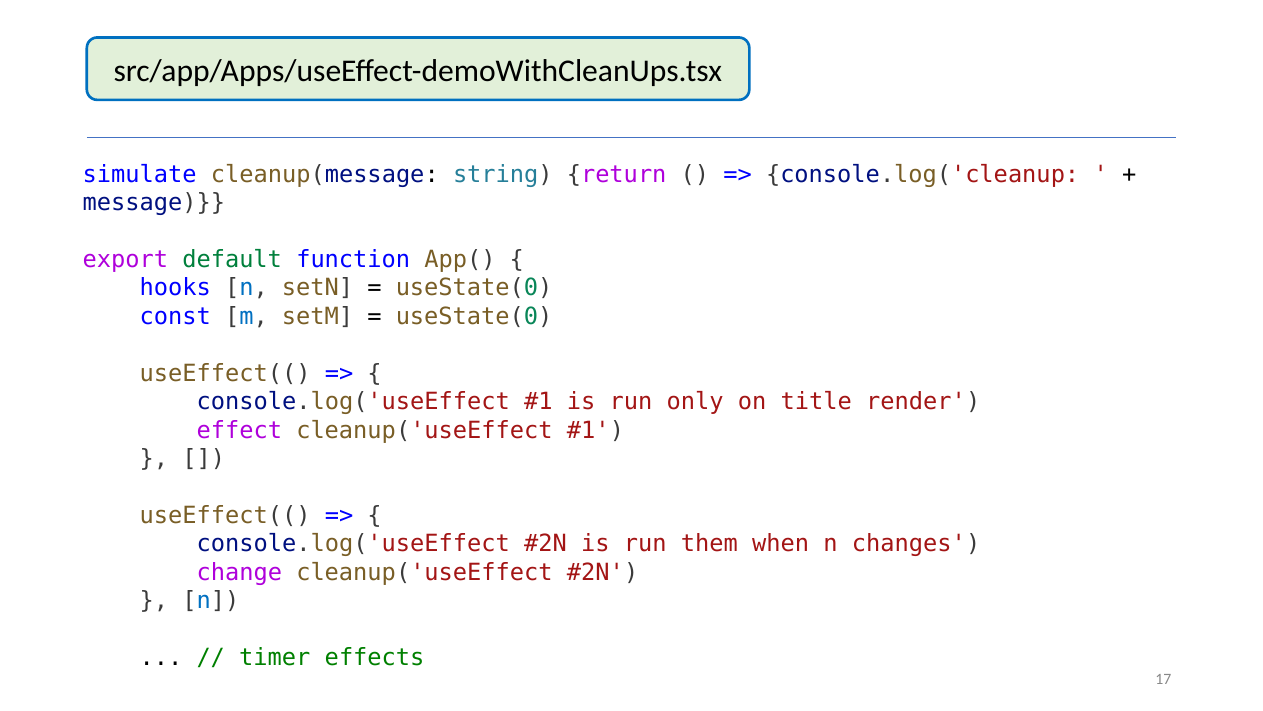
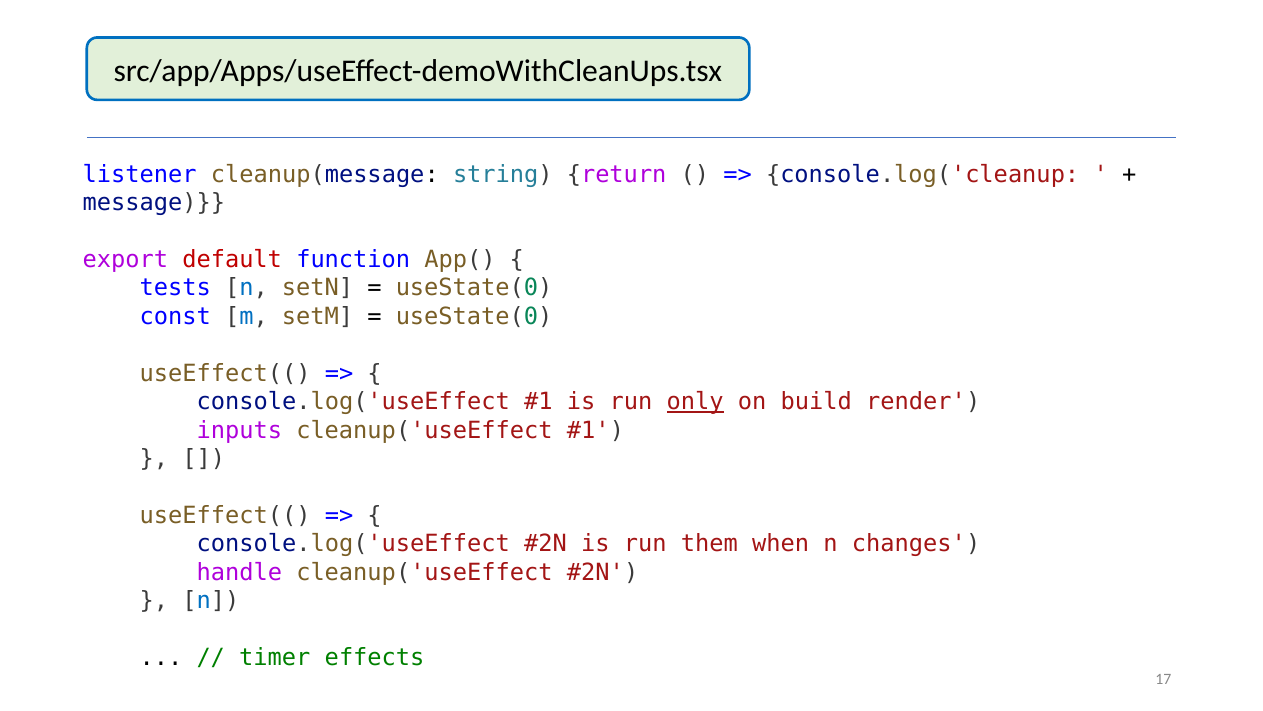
simulate: simulate -> listener (140, 174)
default colour: green -> red (232, 259)
hooks: hooks -> tests (175, 288)
only underline: none -> present (695, 401)
title: title -> build (816, 401)
effect: effect -> inputs (239, 430)
change: change -> handle (239, 572)
